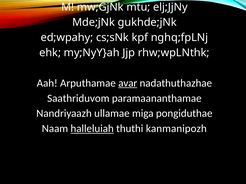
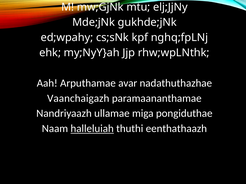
avar underline: present -> none (128, 83)
Saathriduvom: Saathriduvom -> Vaanchaigazh (78, 98)
kanmanipozh: kanmanipozh -> eenthathaazh (176, 129)
